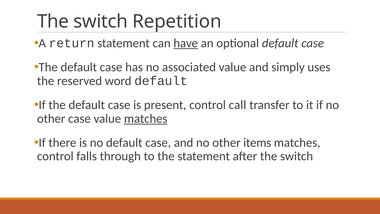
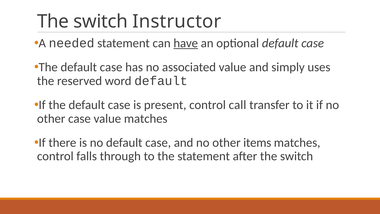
Repetition: Repetition -> Instructor (177, 22)
return: return -> needed (72, 43)
matches underline: present -> none (146, 118)
